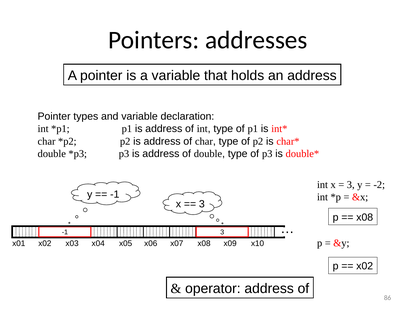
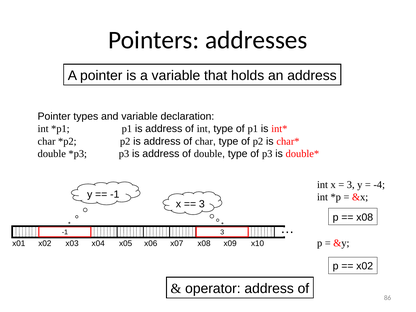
-2: -2 -> -4 (379, 185)
